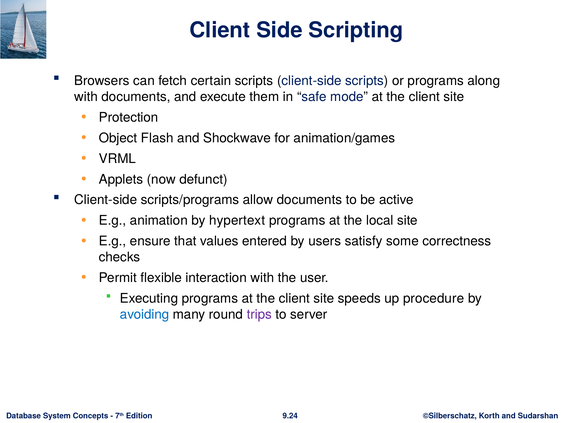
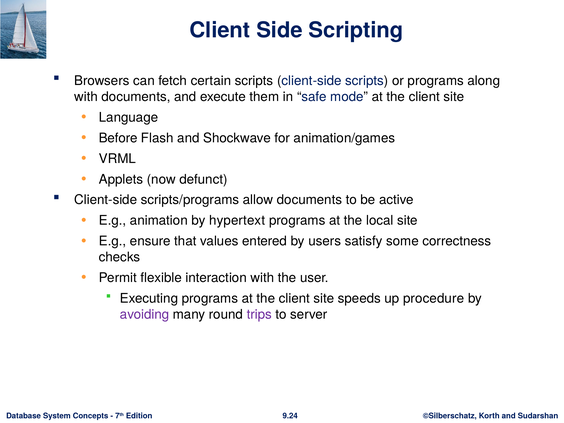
Protection: Protection -> Language (129, 117)
Object: Object -> Before (118, 138)
avoiding colour: blue -> purple (145, 315)
